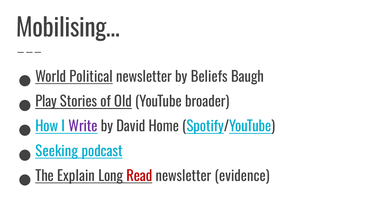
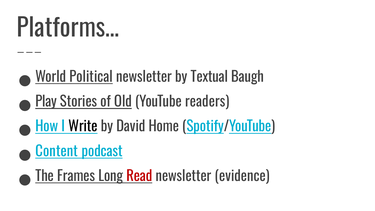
Mobilising…: Mobilising… -> Platforms… (68, 28)
Beliefs: Beliefs -> Textual (209, 77)
broader: broader -> readers (207, 102)
Write colour: purple -> black (83, 127)
Seeking: Seeking -> Content (57, 151)
Explain: Explain -> Frames (76, 176)
